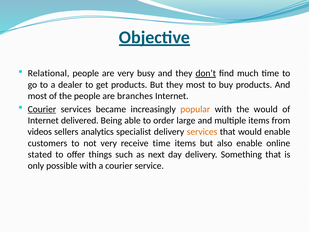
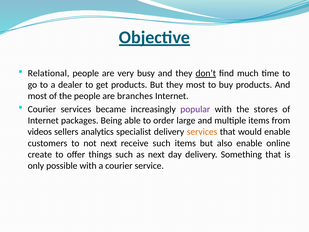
Courier underline: present -> none (42, 109)
popular colour: orange -> purple (195, 109)
the would: would -> stores (266, 109)
delivered: delivered -> packages (80, 120)
not very: very -> next (109, 143)
receive time: time -> such (162, 143)
stated: stated -> create (40, 154)
